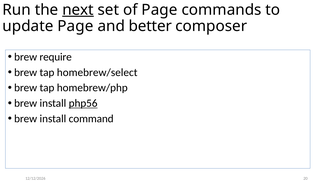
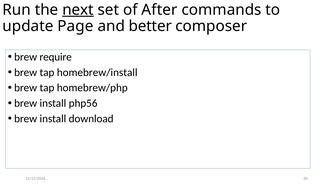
of Page: Page -> After (160, 10)
homebrew/select: homebrew/select -> homebrew/install (97, 73)
php56 underline: present -> none (83, 103)
command: command -> download (91, 119)
